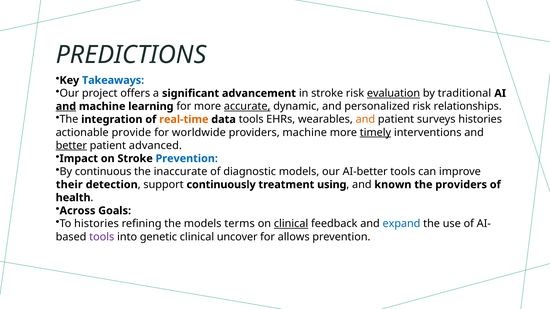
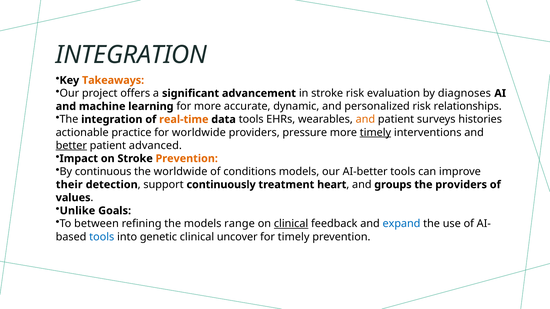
PREDICTIONS: PREDICTIONS -> INTEGRATION (131, 55)
Takeaways colour: blue -> orange (113, 80)
evaluation underline: present -> none (394, 93)
traditional: traditional -> diagnoses (464, 93)
and underline: present -> none (66, 106)
accurate underline: present -> none (247, 106)
provide: provide -> practice (131, 133)
providers machine: machine -> pressure (305, 133)
Prevention colour: blue -> orange (187, 159)
the inaccurate: inaccurate -> worldwide (181, 172)
diagnostic: diagnostic -> conditions (250, 172)
using: using -> heart (332, 185)
known: known -> groups (393, 185)
health: health -> values (73, 198)
Across: Across -> Unlike (77, 211)
To histories: histories -> between (96, 224)
terms: terms -> range (240, 224)
tools colour: purple -> blue (102, 237)
for allows: allows -> timely (294, 237)
